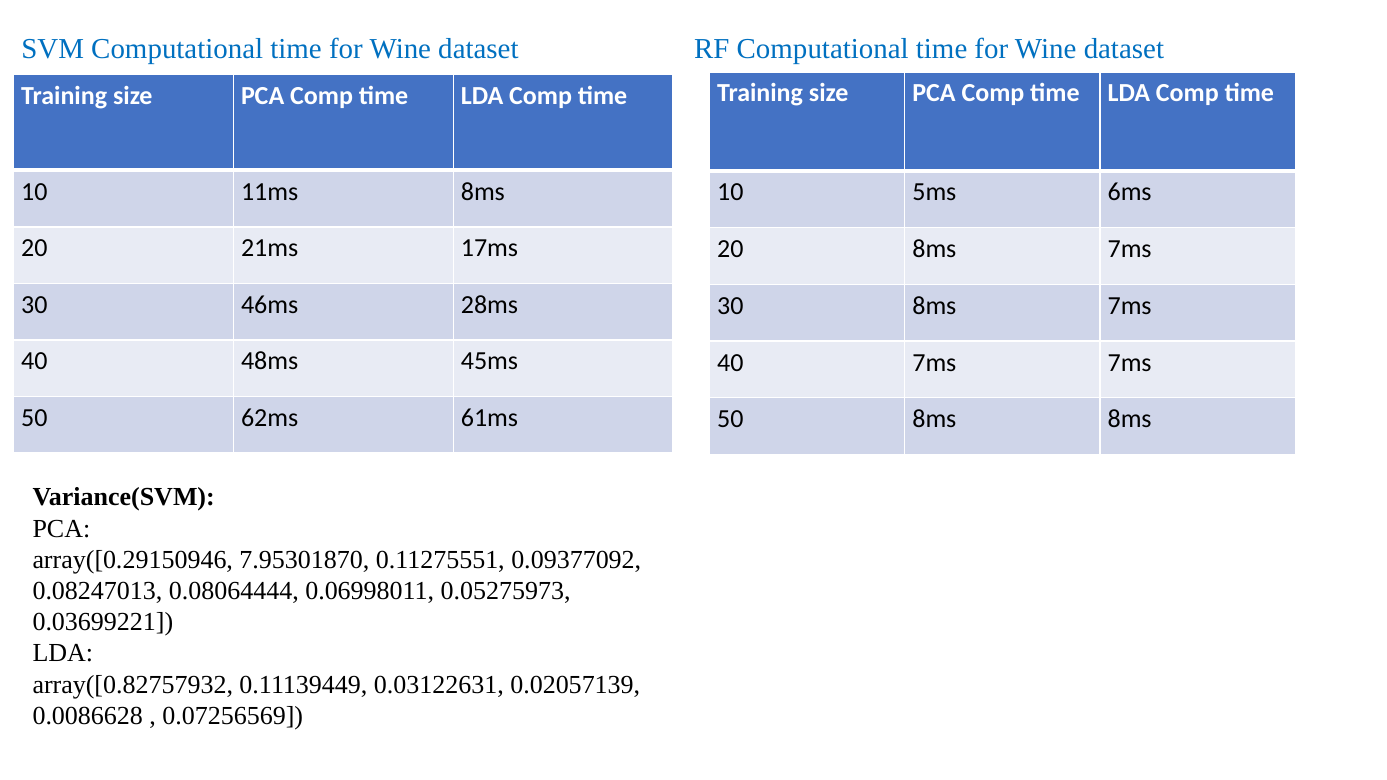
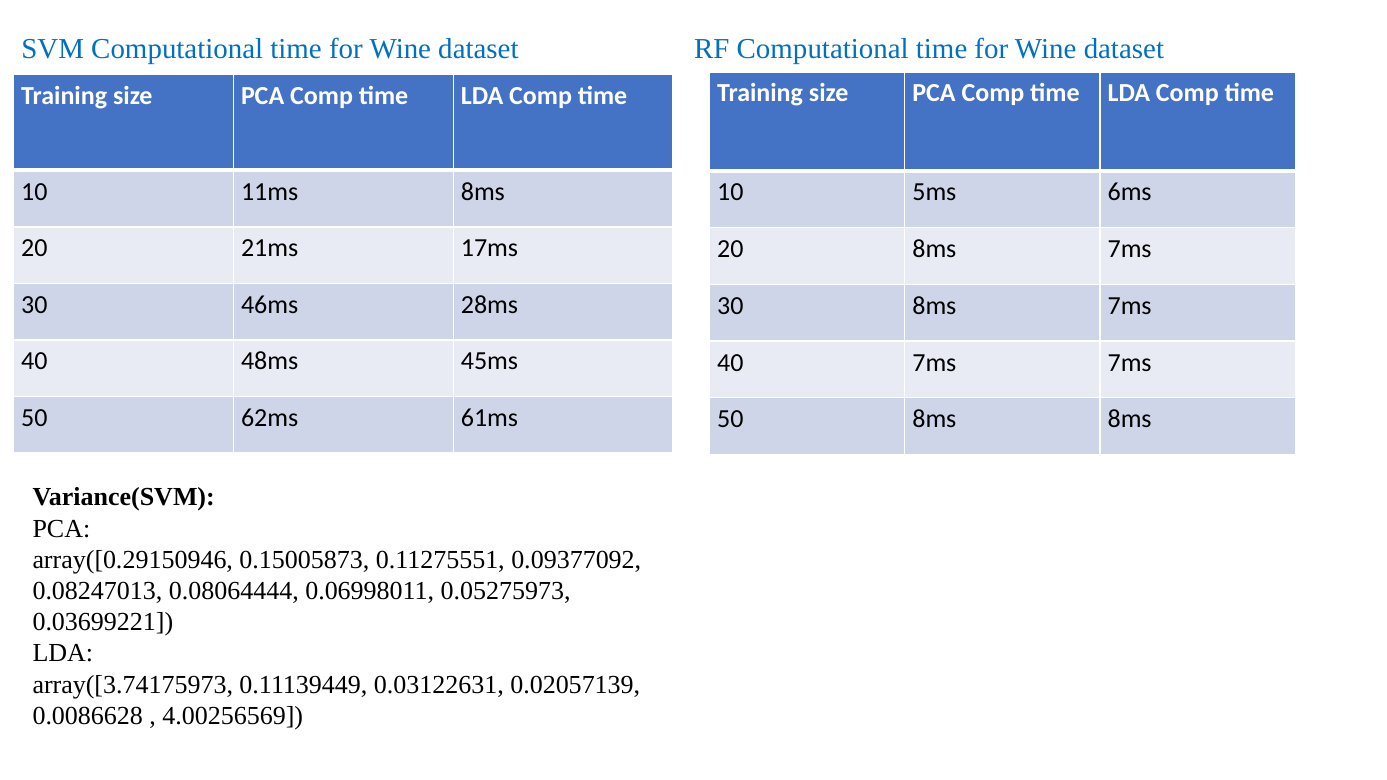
7.95301870: 7.95301870 -> 0.15005873 (304, 560)
array([0.82757932: array([0.82757932 -> array([3.74175973 (133, 685)
0.07256569: 0.07256569 -> 4.00256569 (233, 716)
